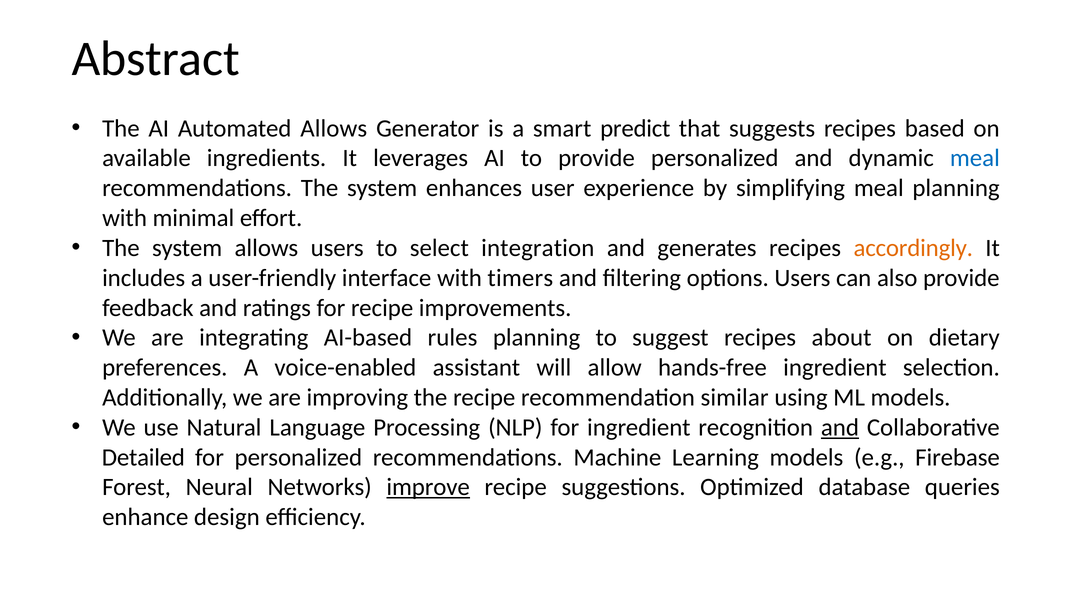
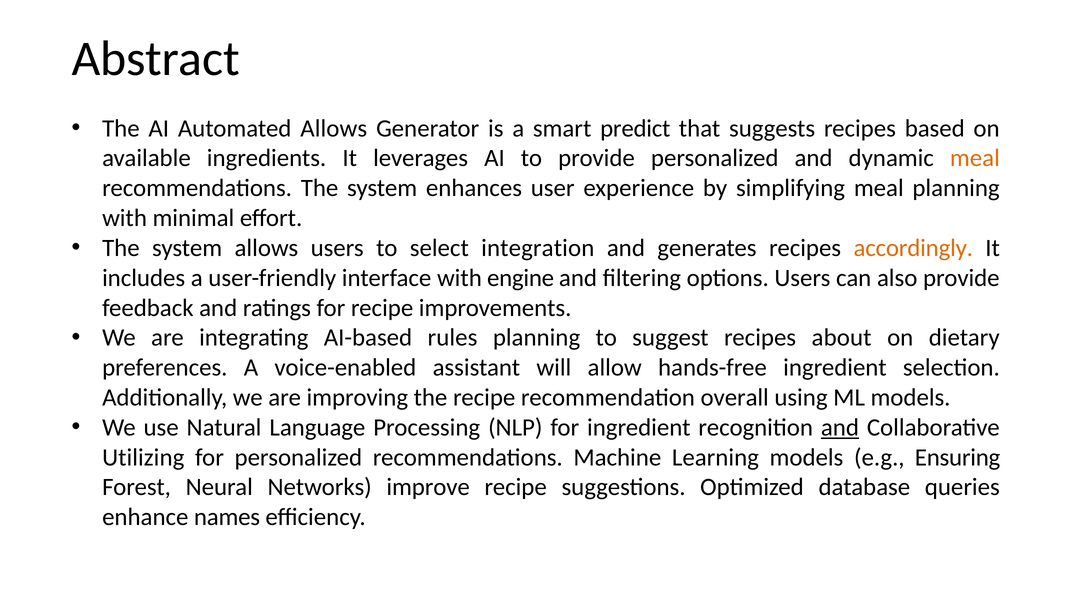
meal colour: blue -> orange (975, 158)
timers: timers -> engine (521, 278)
similar: similar -> overall (735, 397)
Detailed: Detailed -> Utilizing (143, 457)
Firebase: Firebase -> Ensuring (958, 457)
improve underline: present -> none (428, 487)
design: design -> names (227, 517)
